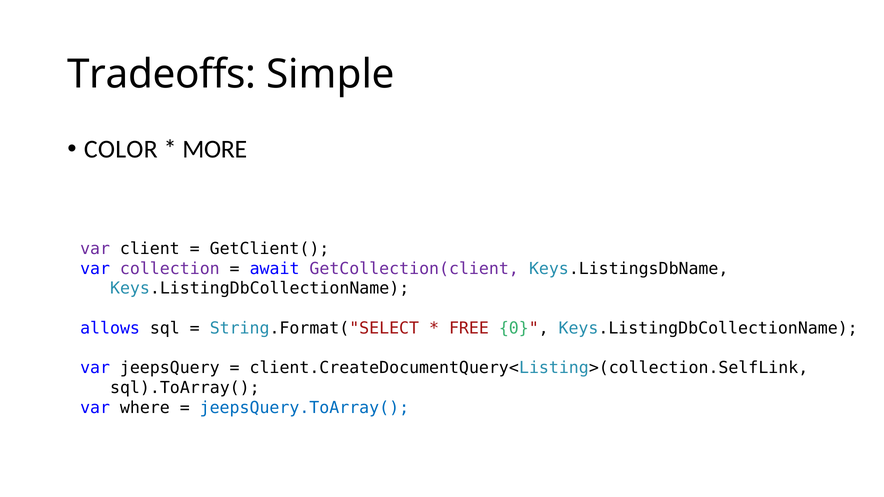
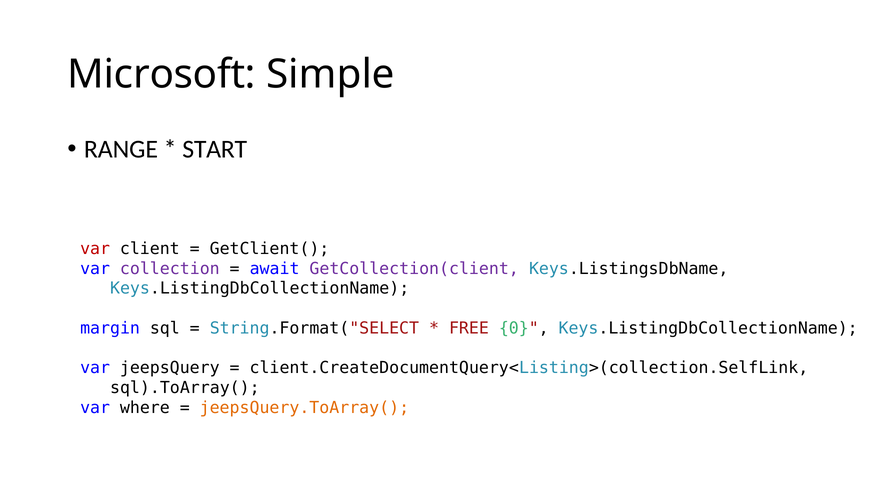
Tradeoffs: Tradeoffs -> Microsoft (162, 74)
COLOR: COLOR -> RANGE (121, 149)
MORE: MORE -> START (215, 149)
var colour: purple -> red (95, 249)
allows: allows -> margin (110, 328)
jeepsQuery.ToArray( colour: blue -> orange (304, 408)
